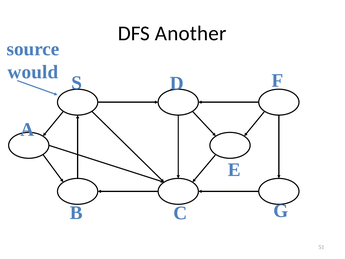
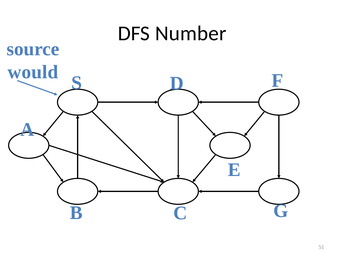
Another: Another -> Number (191, 33)
